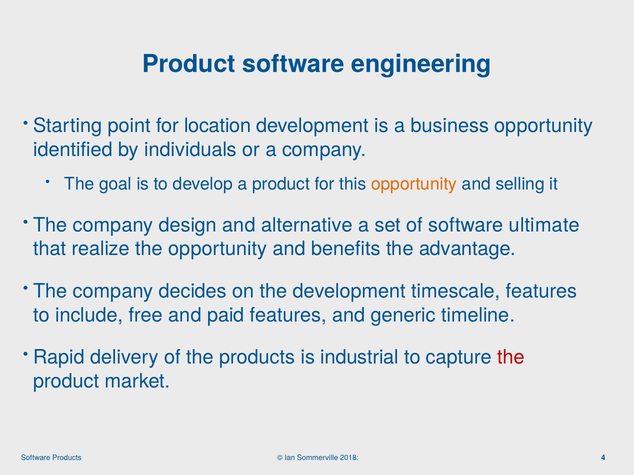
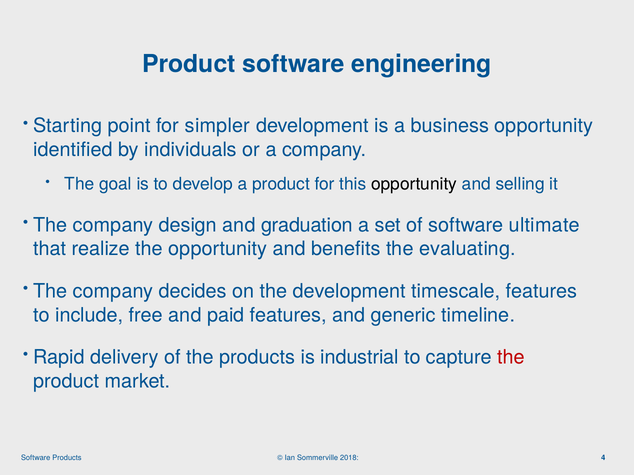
location: location -> simpler (217, 126)
opportunity colour: orange -> black (414, 184)
alternative: alternative -> graduation (307, 225)
advantage: advantage -> evaluating (467, 249)
